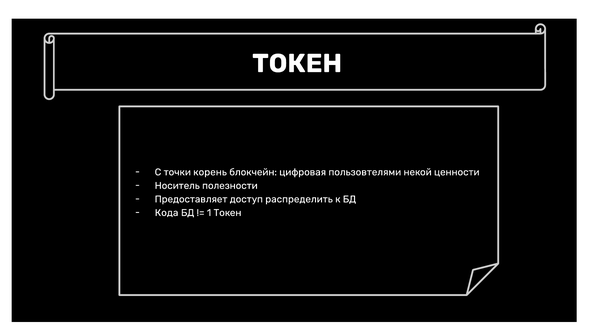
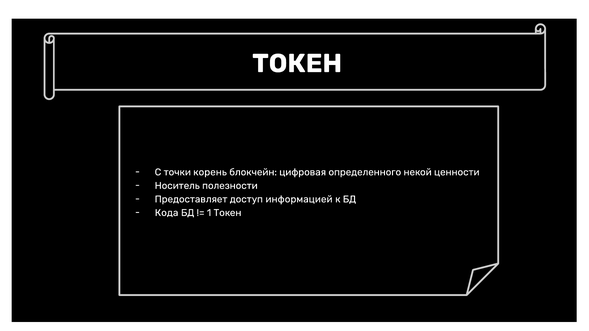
пользовтелями: пользовтелями -> определенного (365, 172)
распределить: распределить -> информацией (299, 199)
